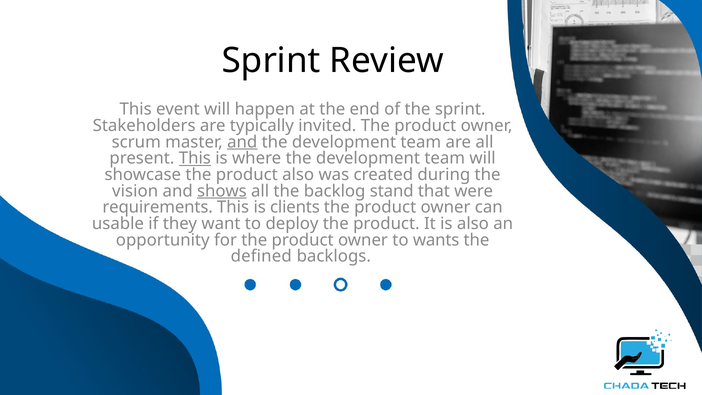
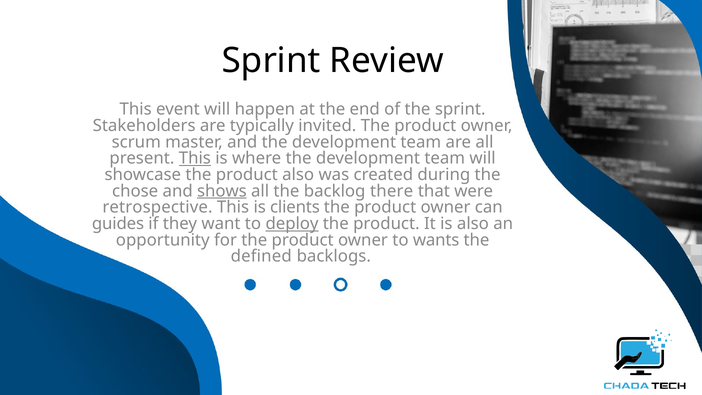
and underline: present -> none (242, 142)
vision: vision -> chose (135, 191)
stand: stand -> there (392, 191)
requirements: requirements -> retrospective (157, 207)
usable: usable -> guides (118, 224)
deploy underline: none -> present (292, 224)
